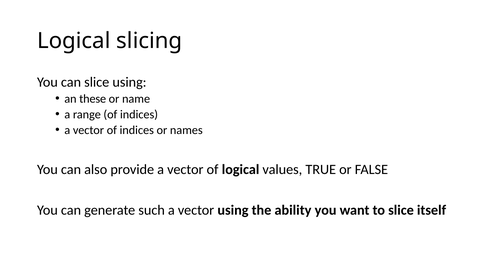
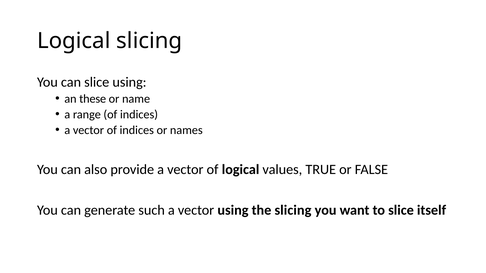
the ability: ability -> slicing (293, 211)
